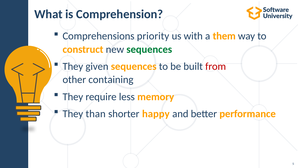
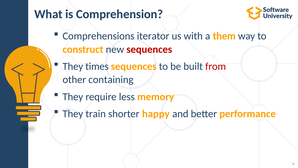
priority: priority -> iterator (153, 36)
sequences colour: green -> red (149, 49)
given: given -> times (97, 66)
than: than -> train (96, 114)
